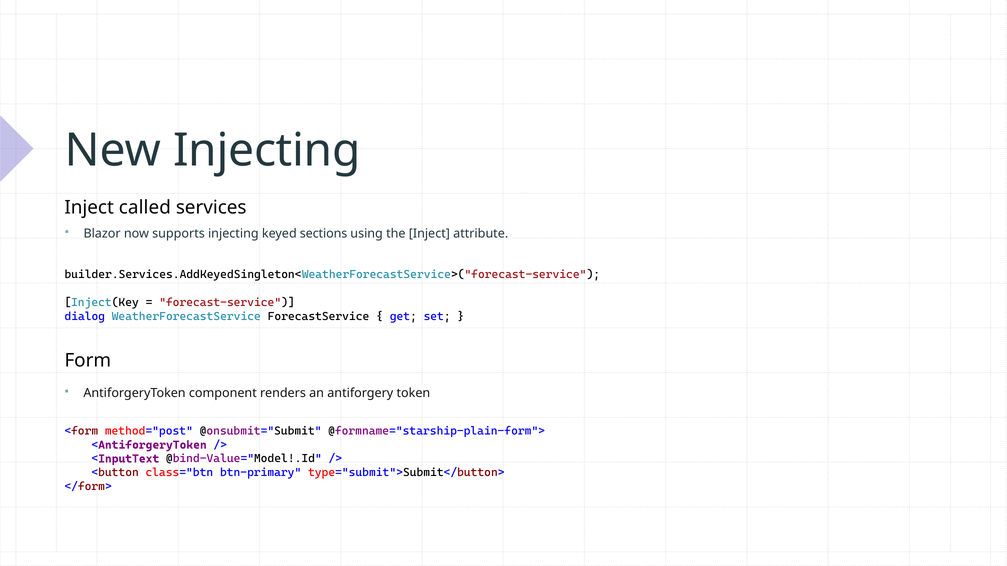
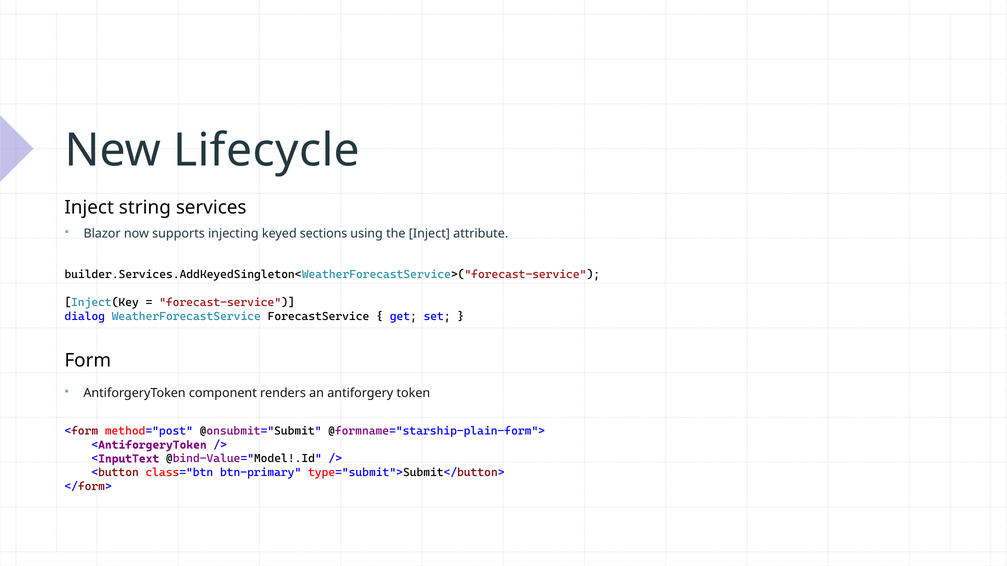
New Injecting: Injecting -> Lifecycle (267, 151)
called: called -> string (145, 208)
